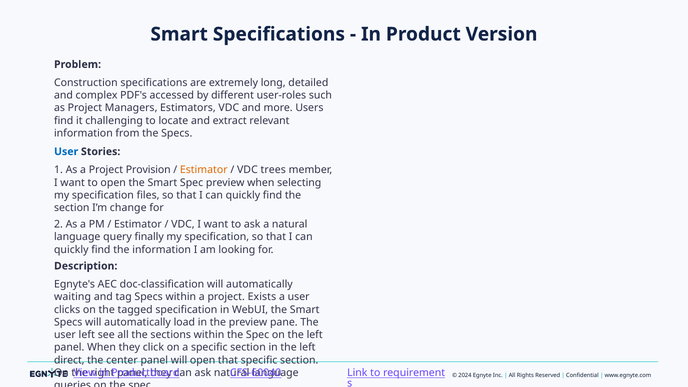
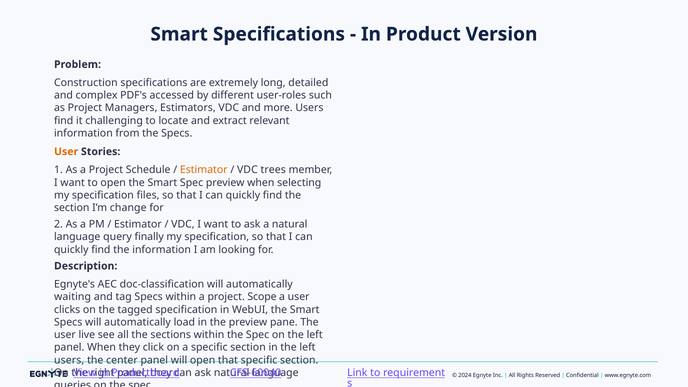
User colour: blue -> orange (66, 152)
Provision: Provision -> Schedule (148, 170)
Exists: Exists -> Scope (262, 297)
user left: left -> live (87, 335)
direct: direct -> users (69, 360)
